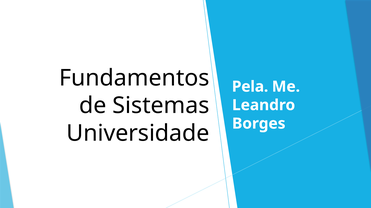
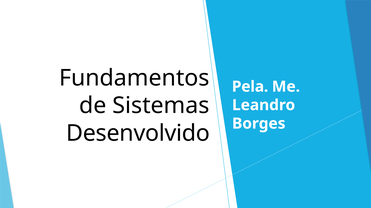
Universidade: Universidade -> Desenvolvido (138, 134)
